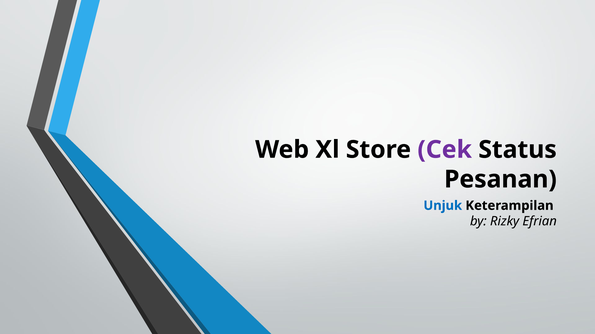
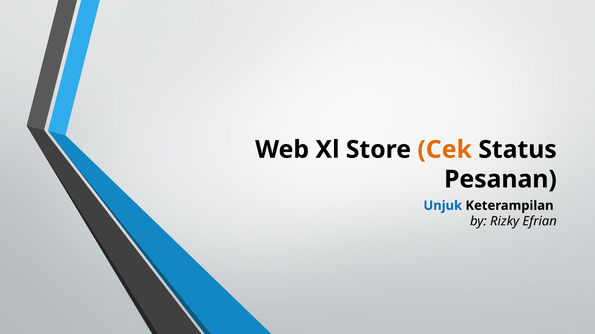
Cek colour: purple -> orange (445, 150)
